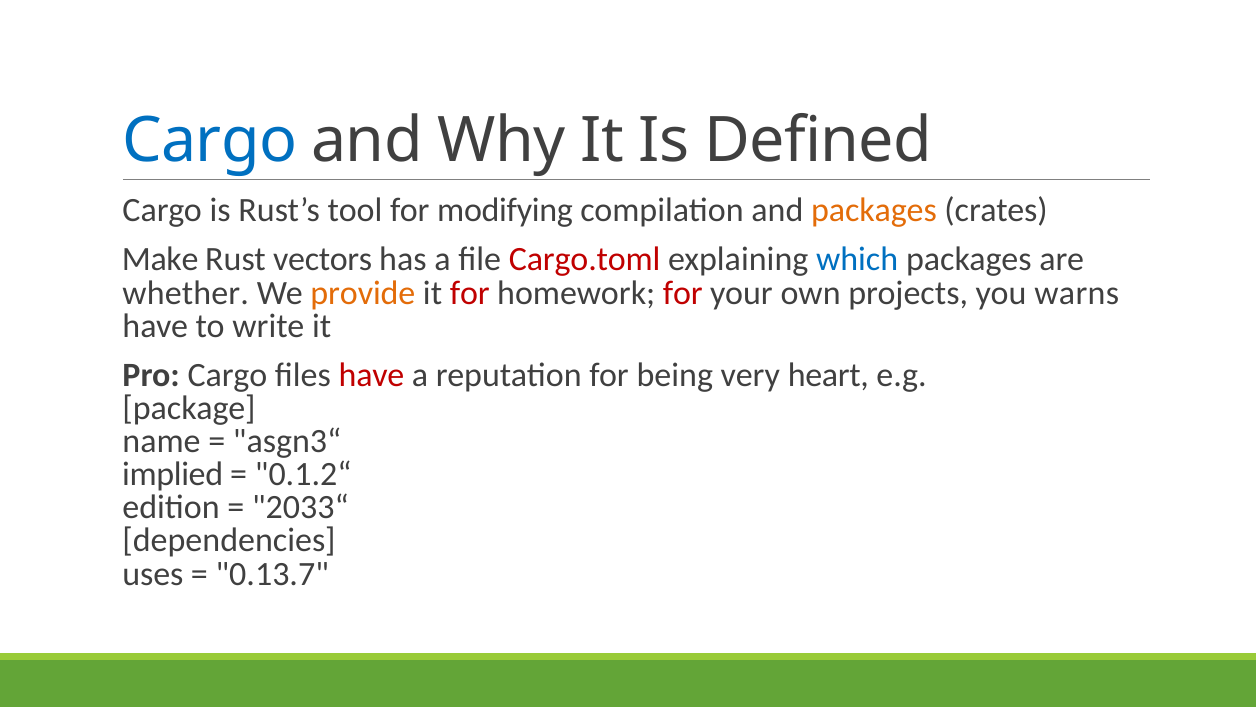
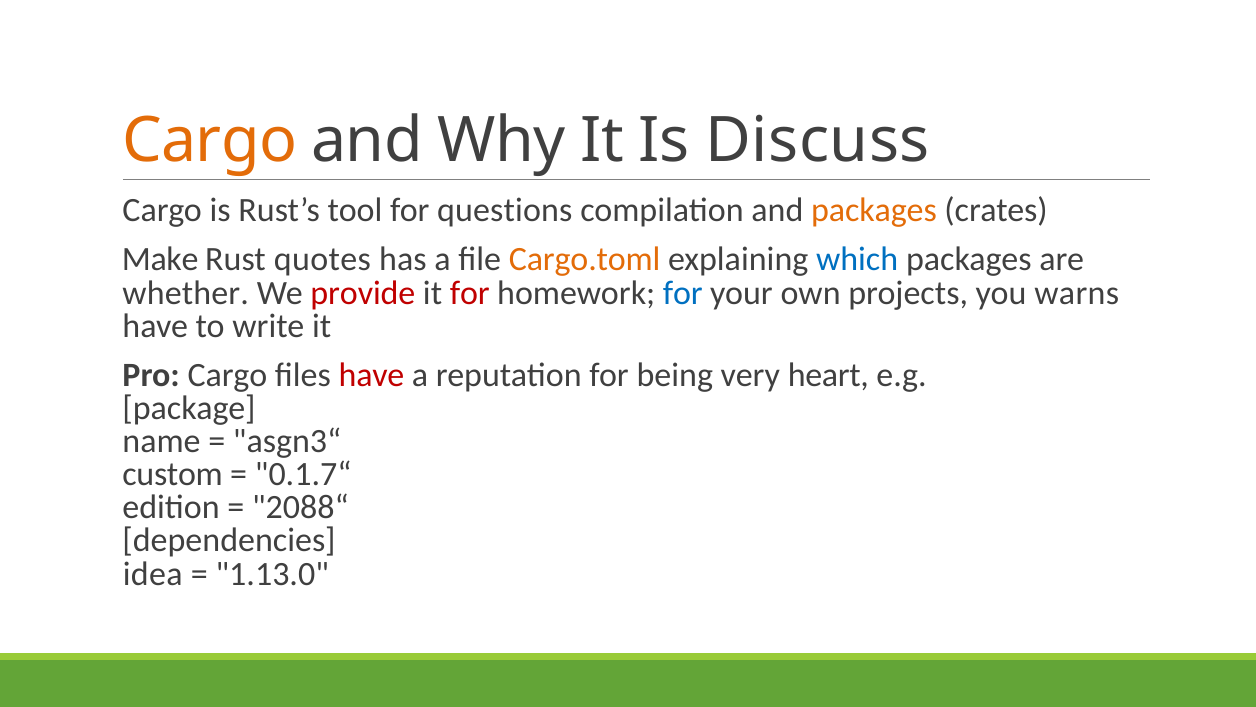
Cargo colour: blue -> orange (210, 141)
Defined: Defined -> Discuss (818, 141)
modifying: modifying -> questions (505, 210)
vectors: vectors -> quotes (322, 260)
Cargo.toml colour: red -> orange (585, 260)
provide colour: orange -> red (363, 293)
for colour: red -> blue (683, 293)
implied: implied -> custom (173, 474)
0.1.2“: 0.1.2“ -> 0.1.7“ (303, 474)
2033“: 2033“ -> 2088“ (300, 507)
uses: uses -> idea (153, 573)
0.13.7: 0.13.7 -> 1.13.0 (272, 573)
